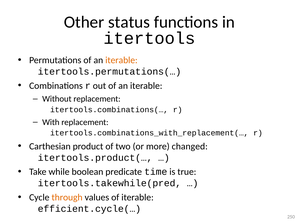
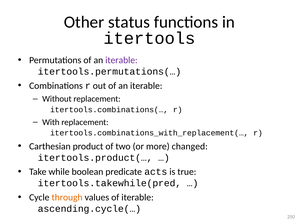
iterable colour: orange -> purple (121, 60)
time: time -> acts (156, 172)
efficient.cycle(…: efficient.cycle(… -> ascending.cycle(… (89, 209)
